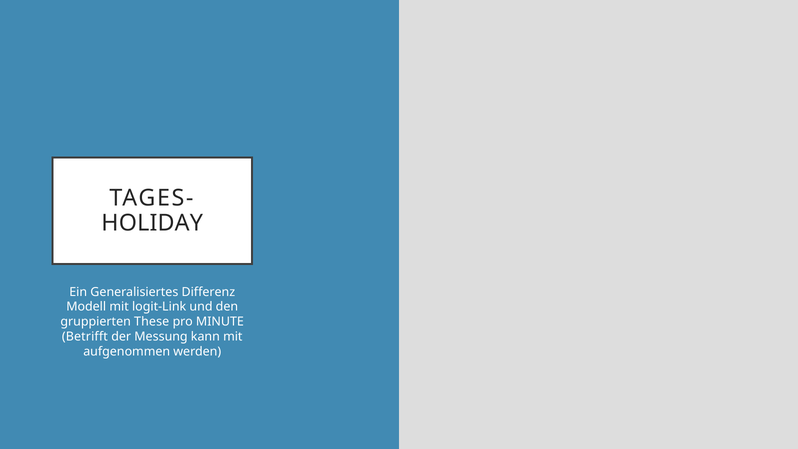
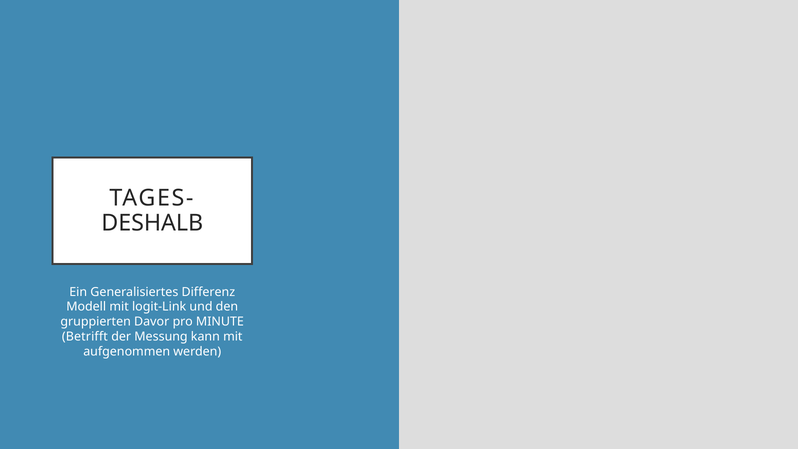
HOLIDAY: HOLIDAY -> DESHALB (152, 223)
These: These -> Davor (152, 322)
